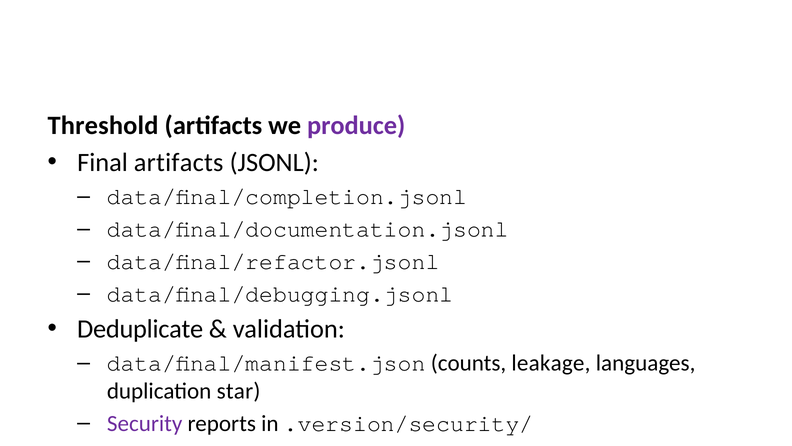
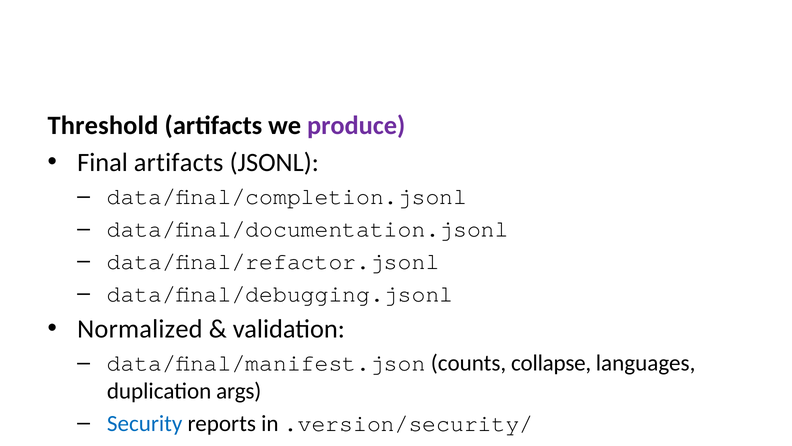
Deduplicate: Deduplicate -> Normalized (140, 329)
leakage: leakage -> collapse (551, 363)
star: star -> args (239, 391)
Security colour: purple -> blue (145, 423)
